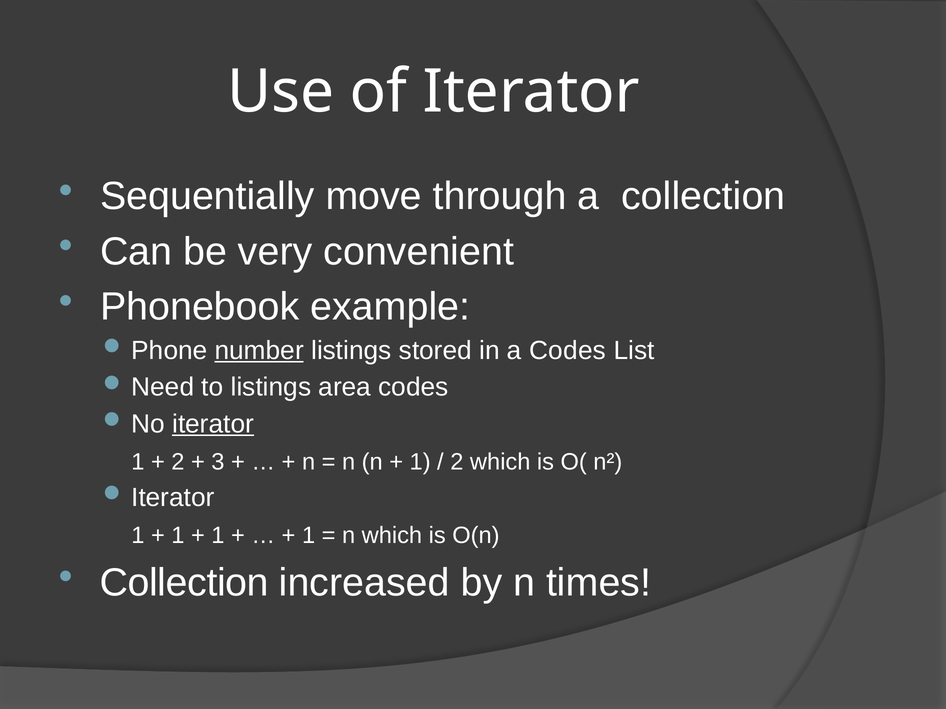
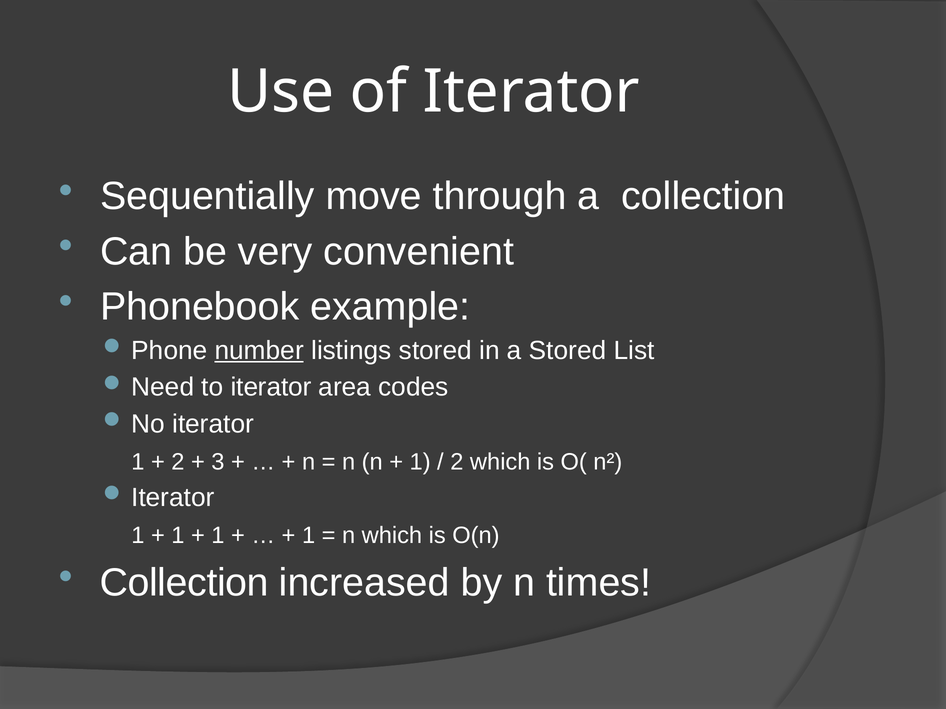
a Codes: Codes -> Stored (568, 351)
to listings: listings -> iterator (271, 388)
iterator underline: present -> none (213, 424)
